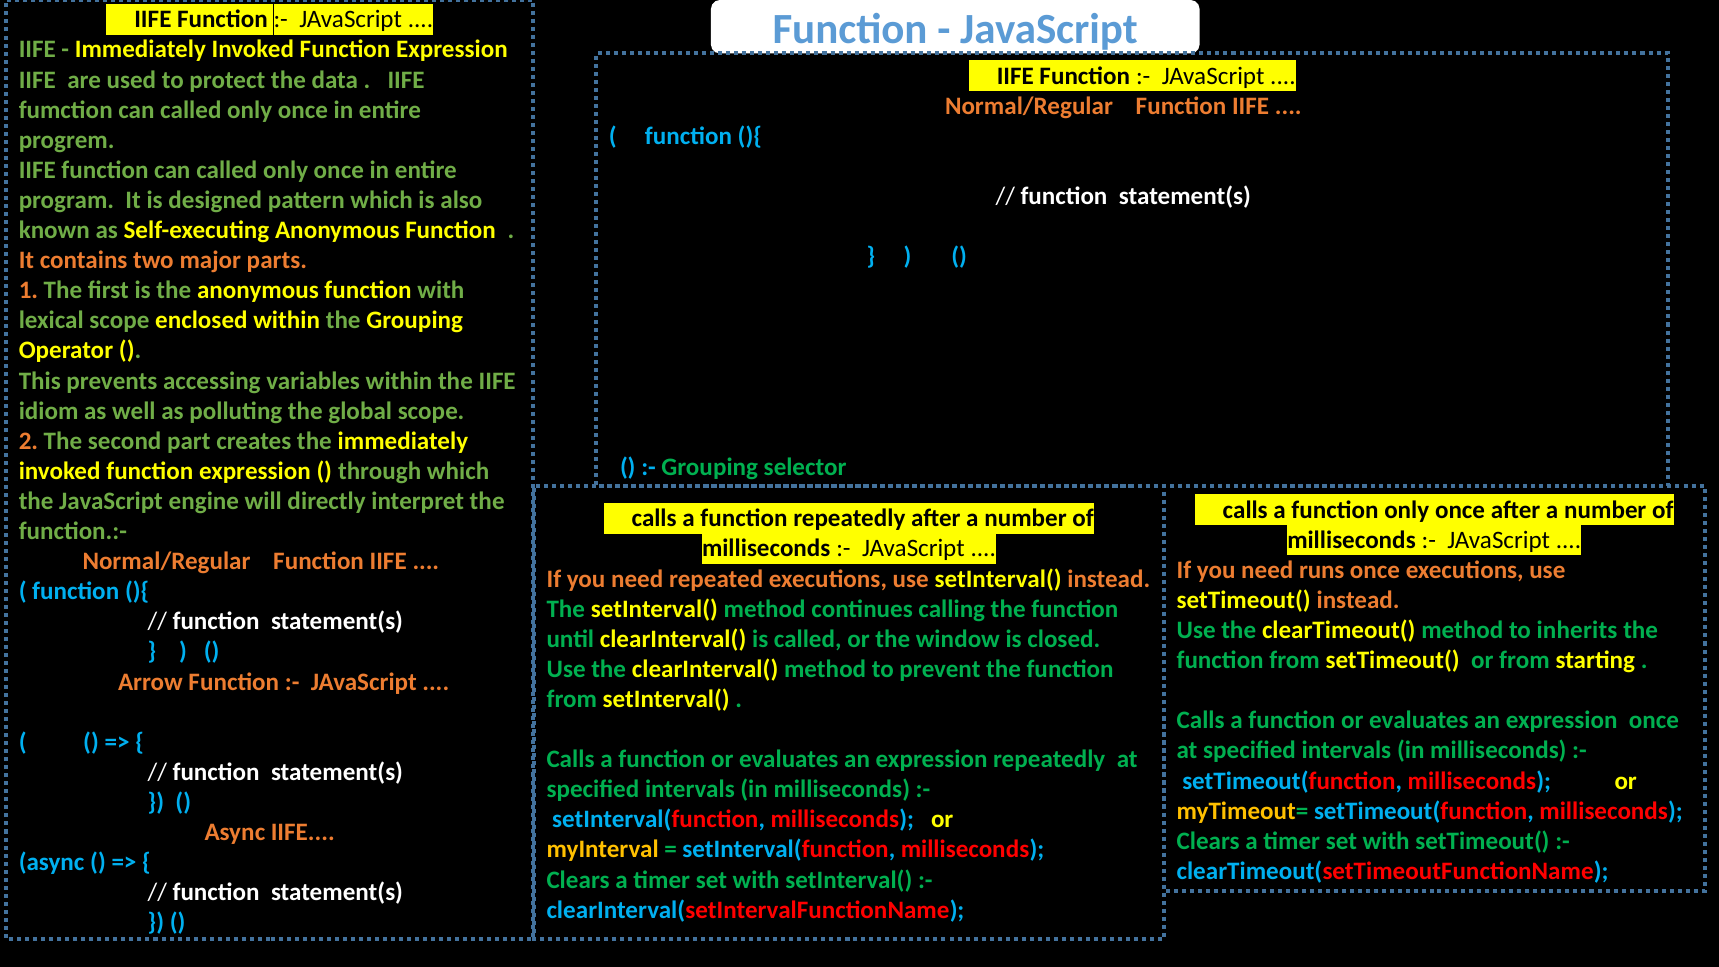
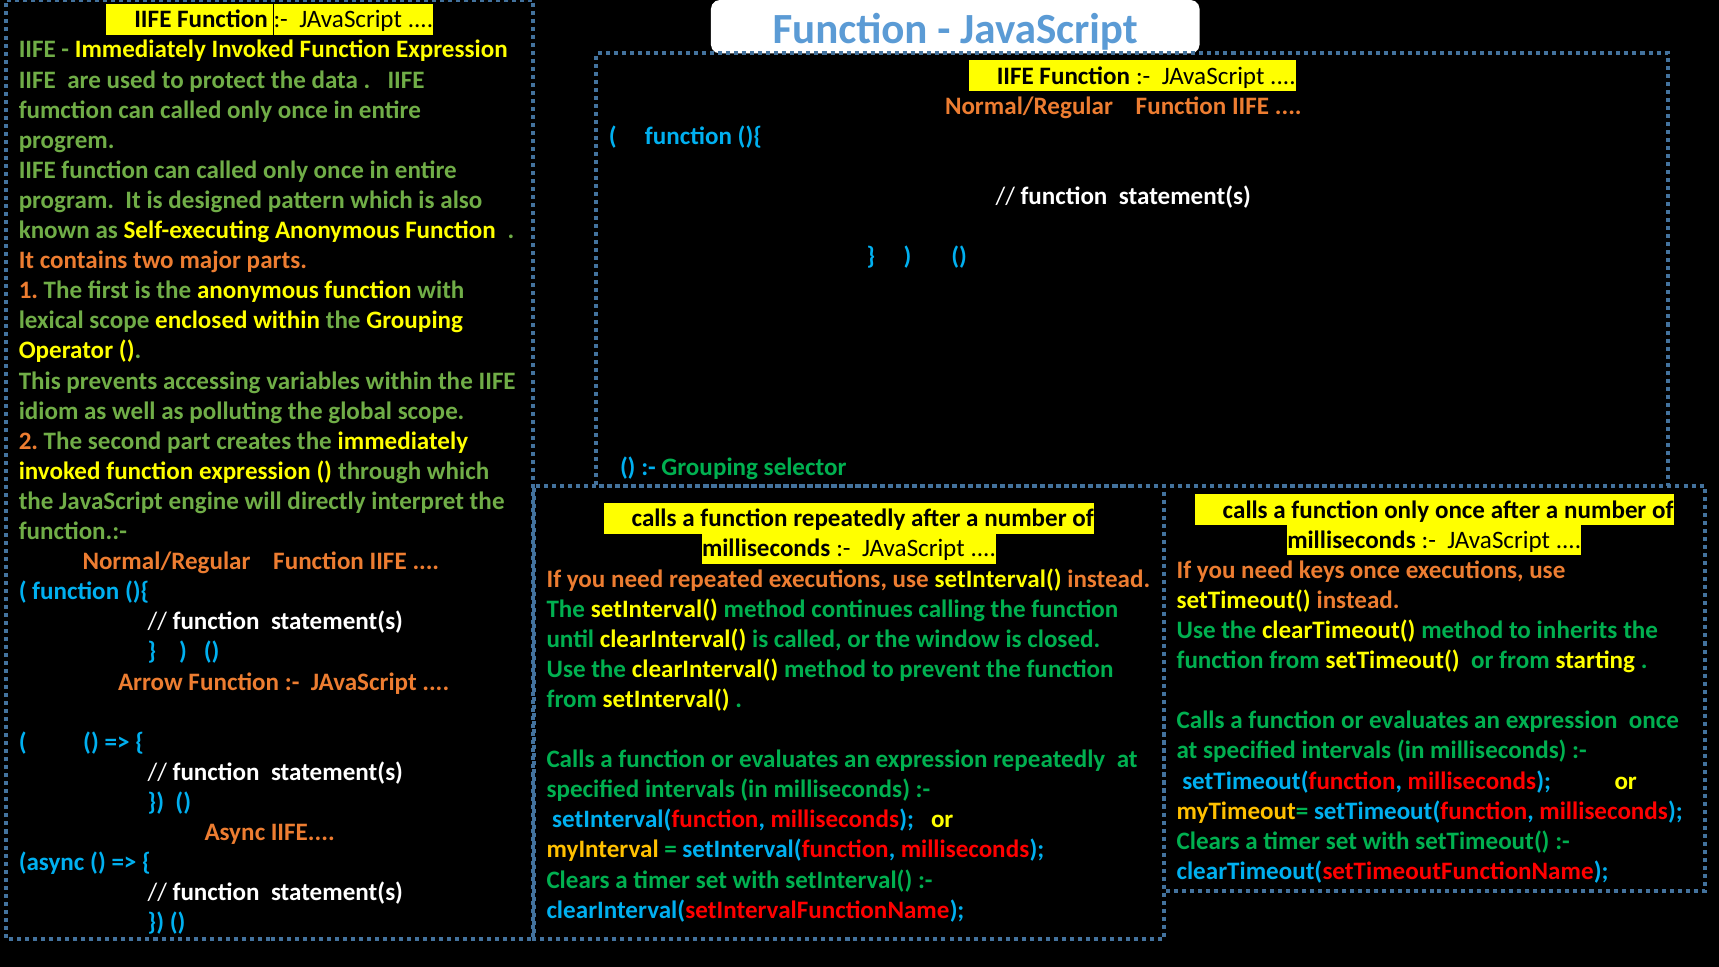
runs: runs -> keys (1322, 570)
